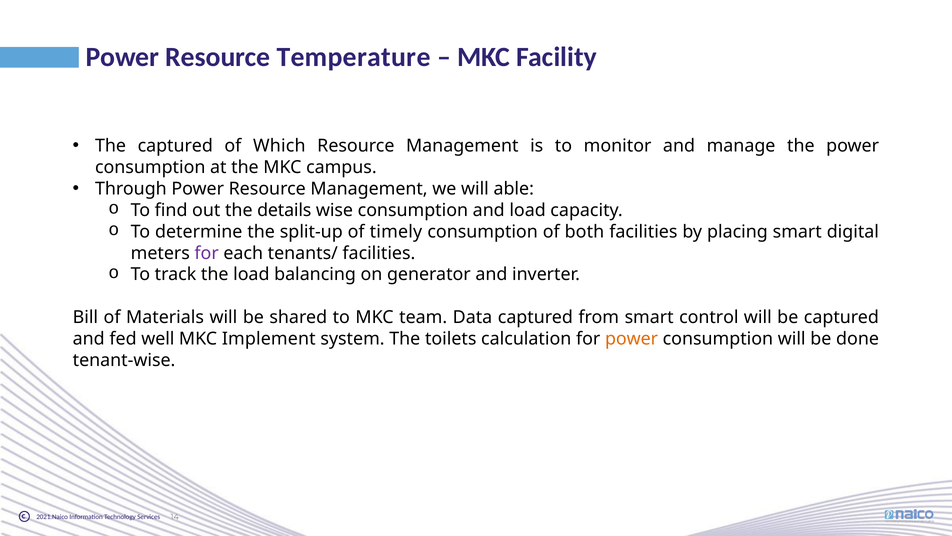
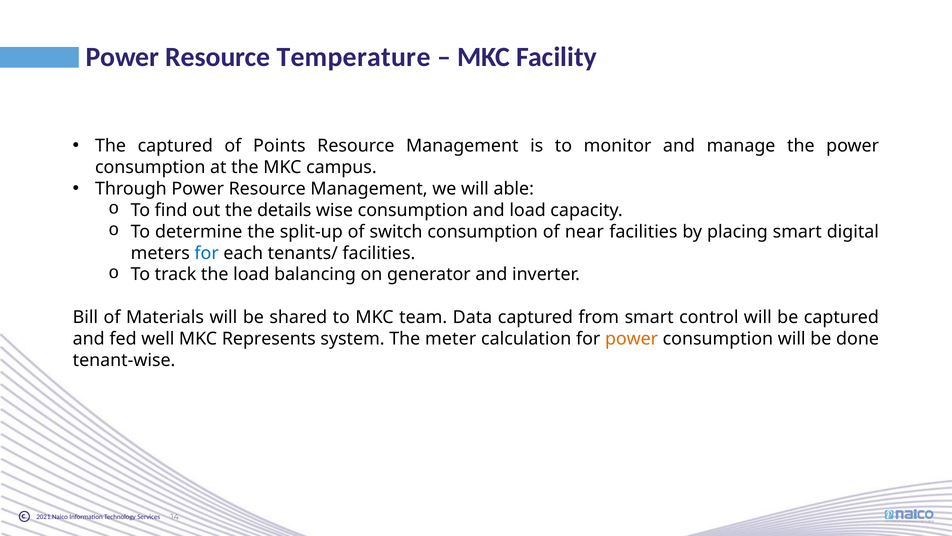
Which: Which -> Points (279, 146)
timely: timely -> switch (396, 231)
both: both -> near (584, 231)
for colour: purple -> blue (207, 253)
Implement: Implement -> Represents (269, 339)
toilets: toilets -> meter (451, 339)
